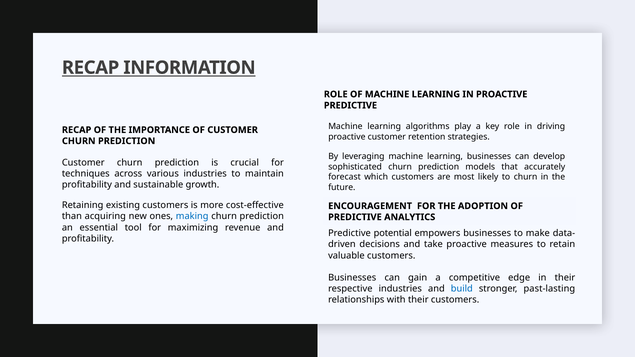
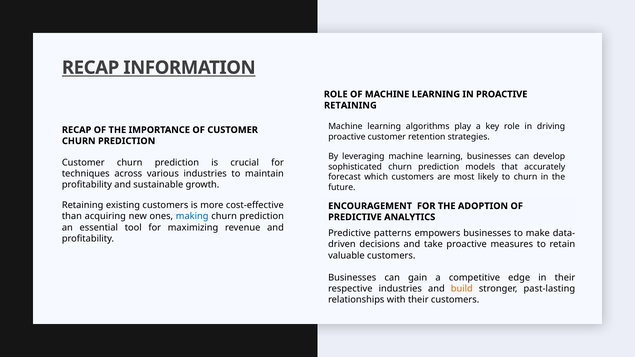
PREDICTIVE: PREDICTIVE -> RETAINING (350, 105)
potential: potential -> patterns (393, 233)
build colour: blue -> orange (462, 289)
